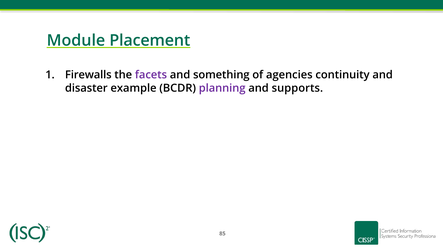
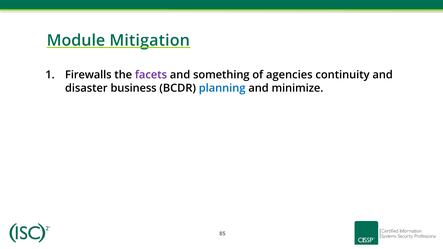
Placement: Placement -> Mitigation (150, 41)
example: example -> business (134, 88)
planning colour: purple -> blue (222, 88)
supports: supports -> minimize (297, 88)
